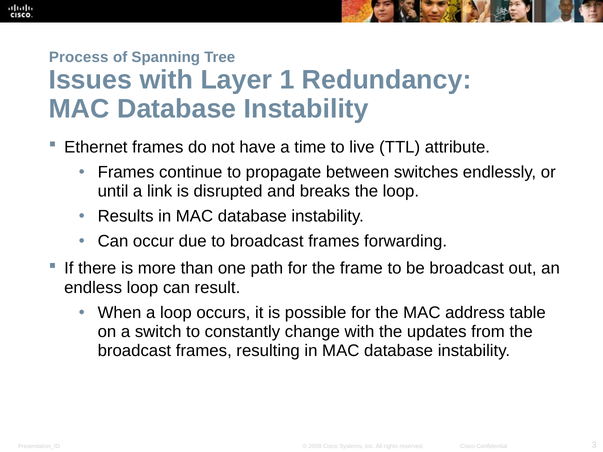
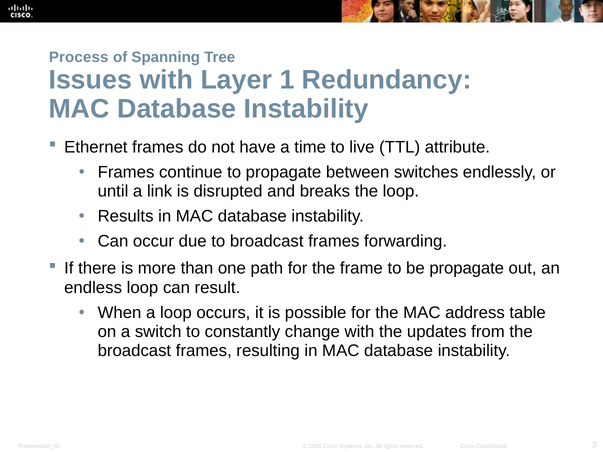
be broadcast: broadcast -> propagate (467, 269)
